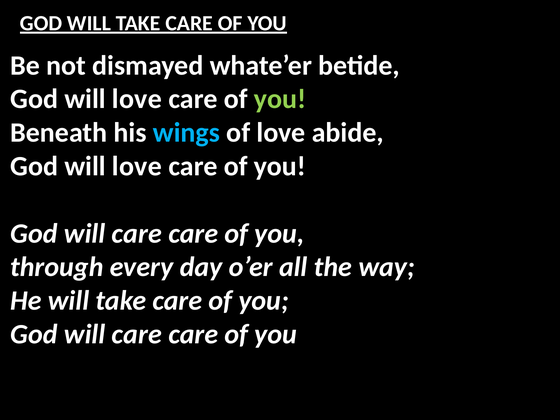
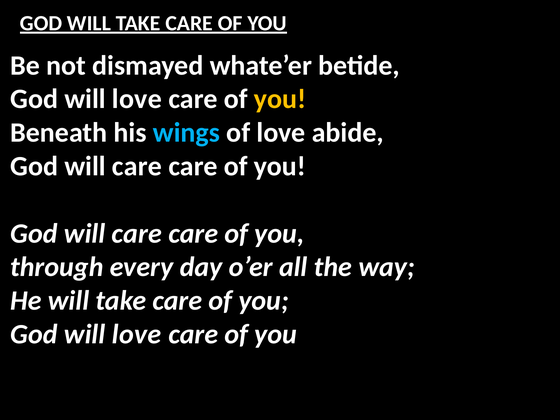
you colour: light green -> yellow (280, 99)
love: love -> care (137, 166)
care: care -> love (137, 334)
